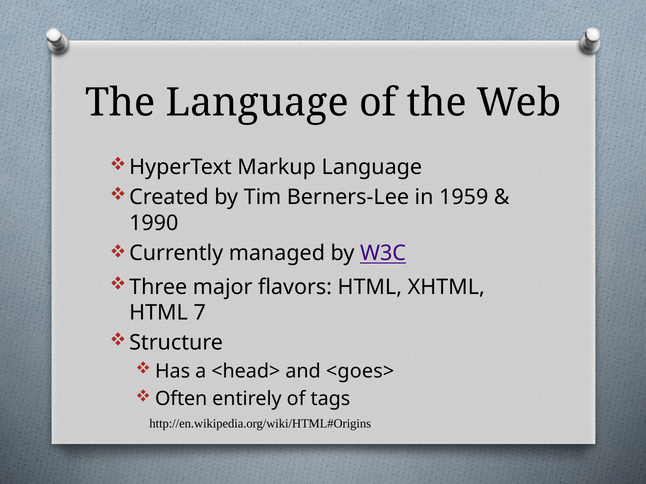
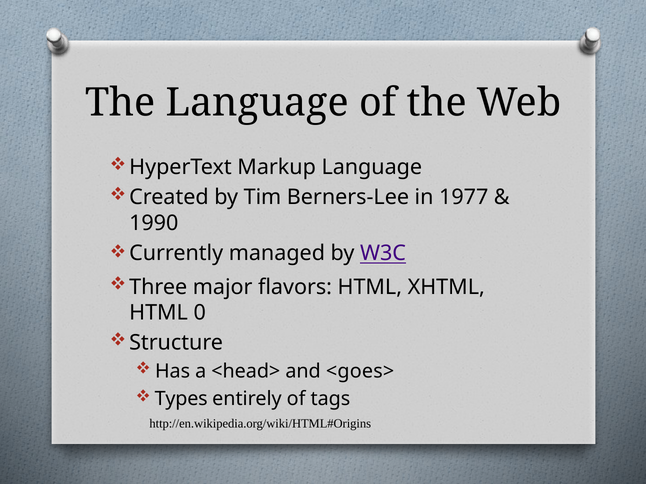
1959: 1959 -> 1977 (464, 198)
7: 7 -> 0 (200, 313)
Often: Often -> Types (181, 399)
